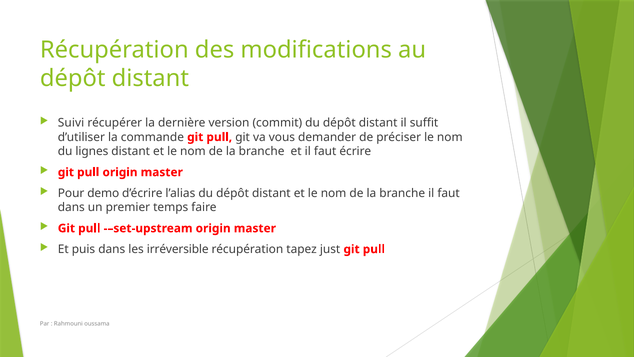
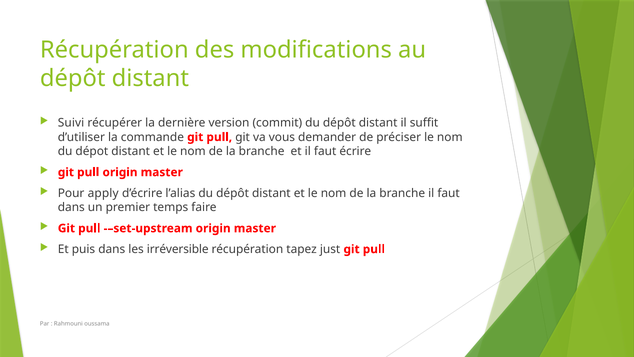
lignes: lignes -> dépot (92, 151)
demo: demo -> apply (103, 193)
